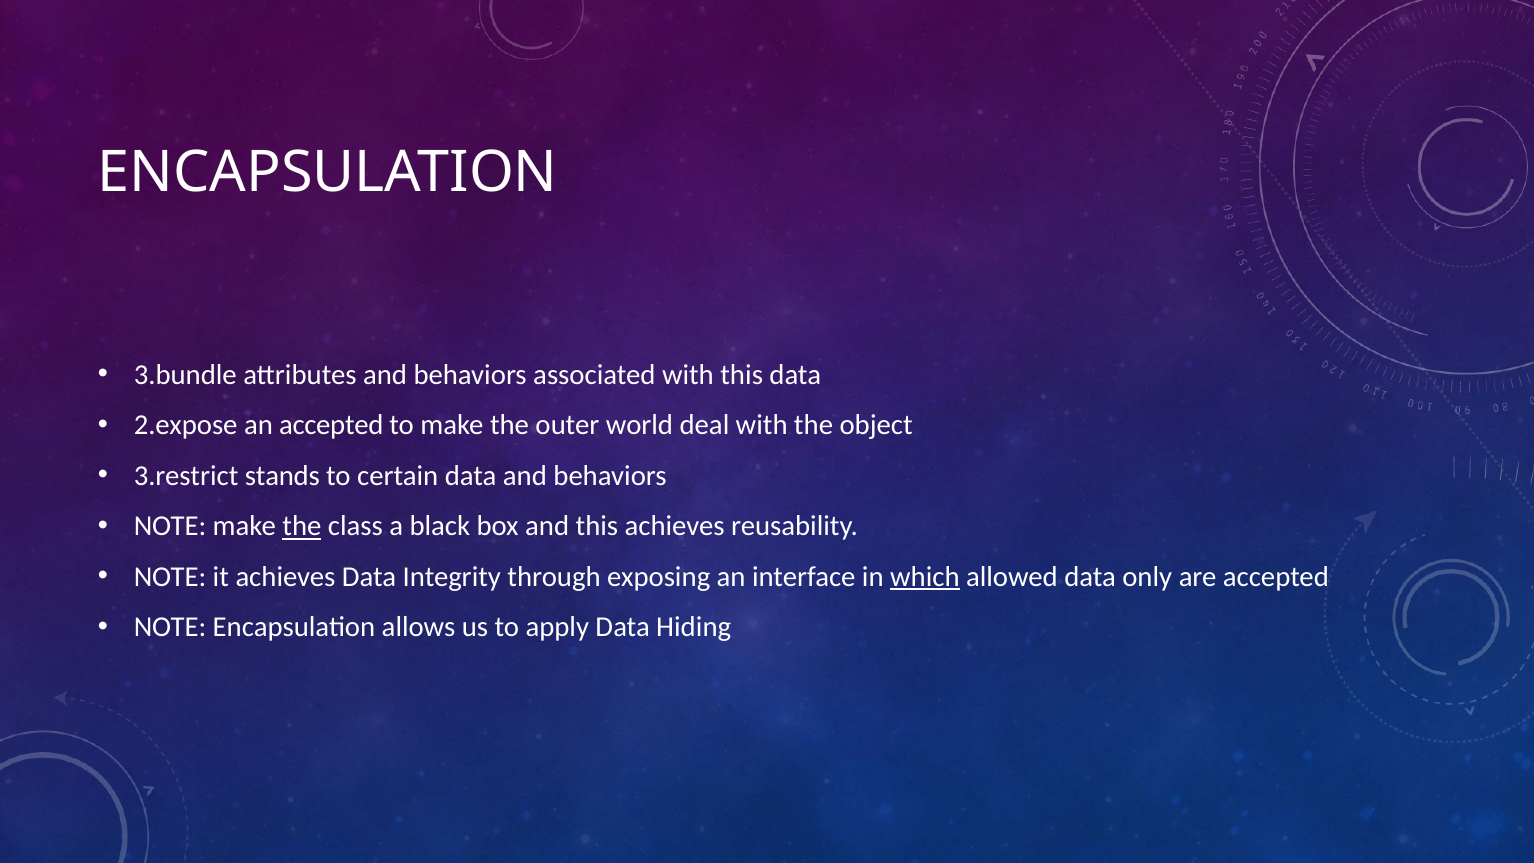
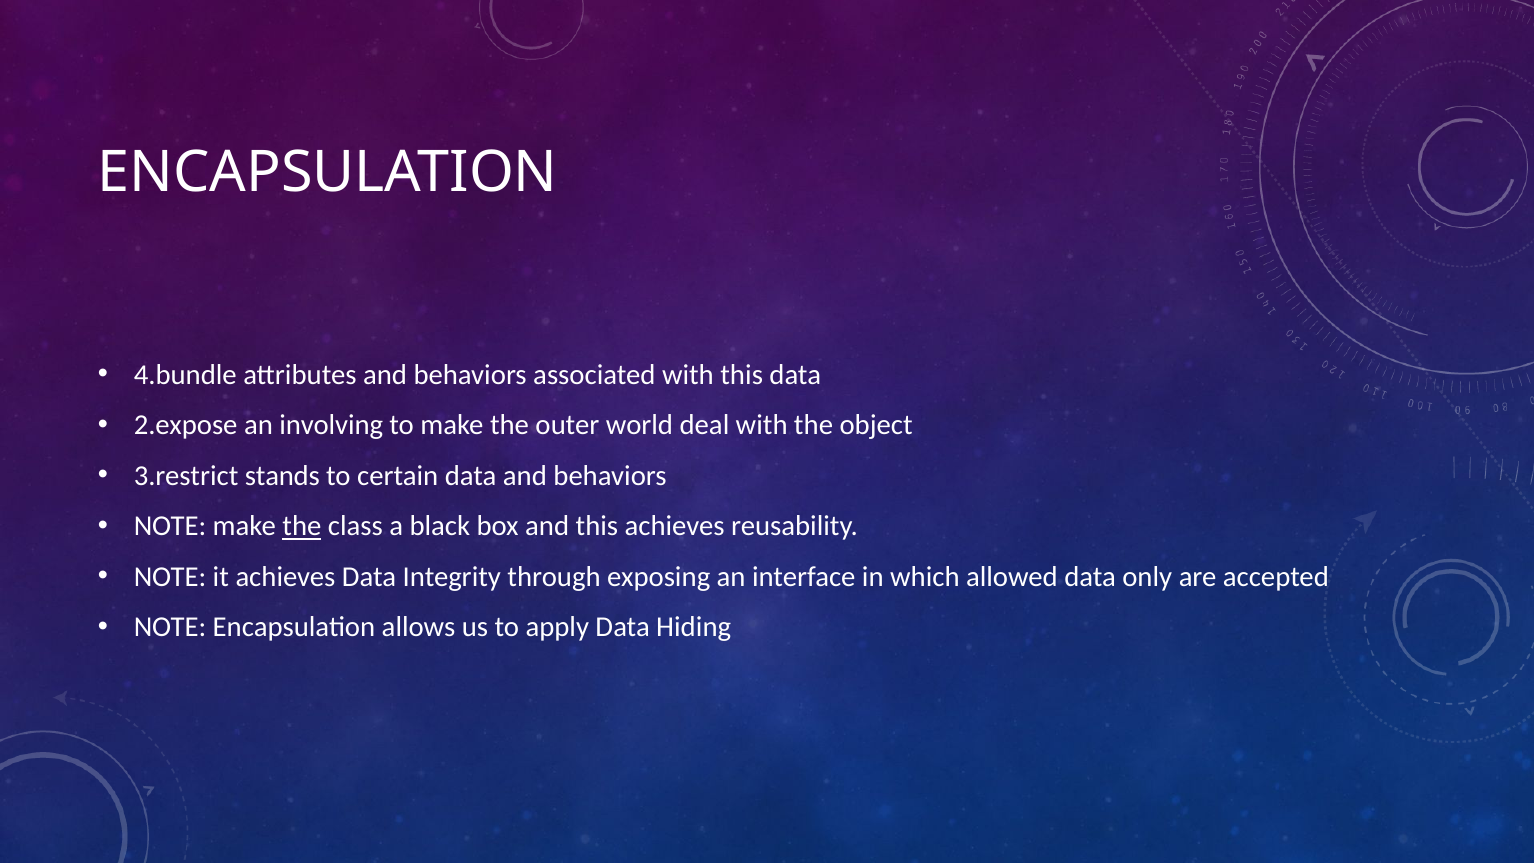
3.bundle: 3.bundle -> 4.bundle (185, 375)
an accepted: accepted -> involving (331, 425)
which underline: present -> none (925, 577)
